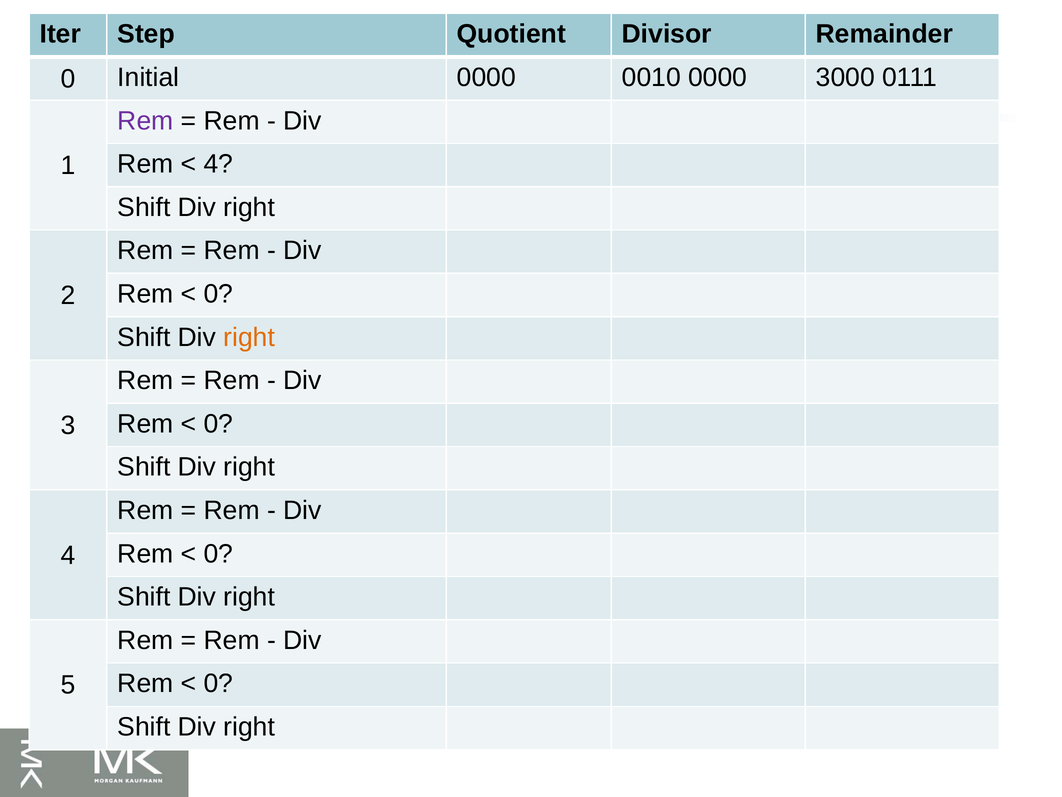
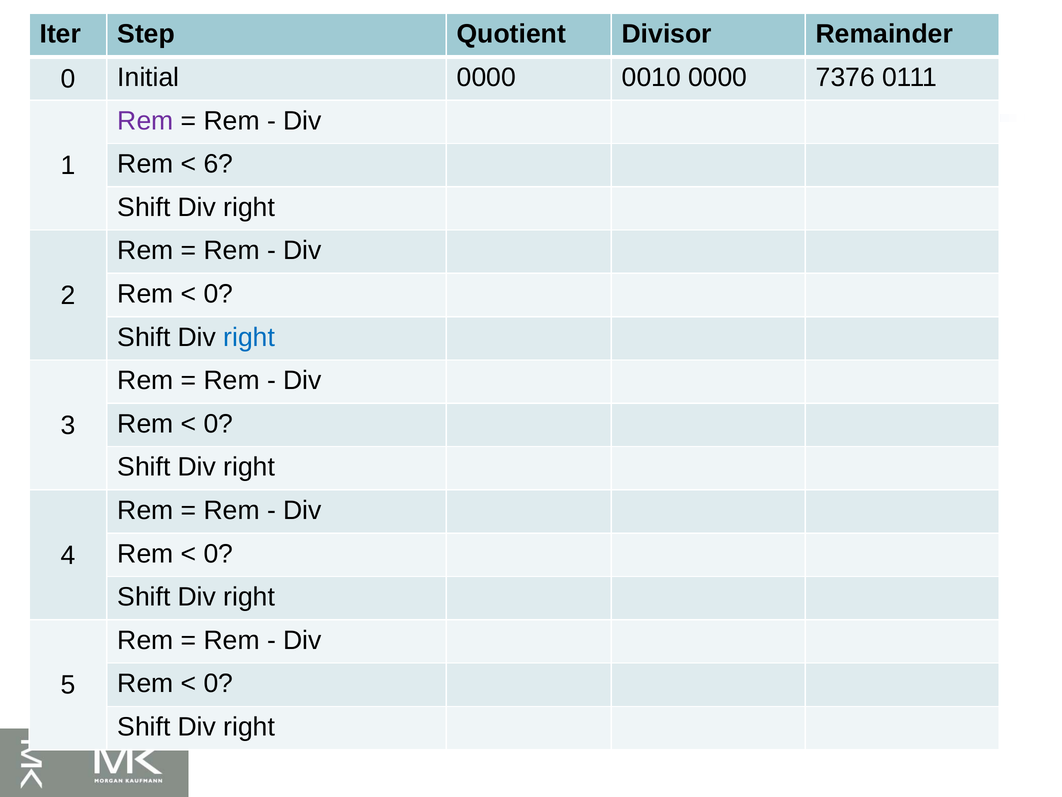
3000: 3000 -> 7376 (845, 77)
4: 4 -> 6 (218, 164)
right colour: orange -> blue (249, 337)
